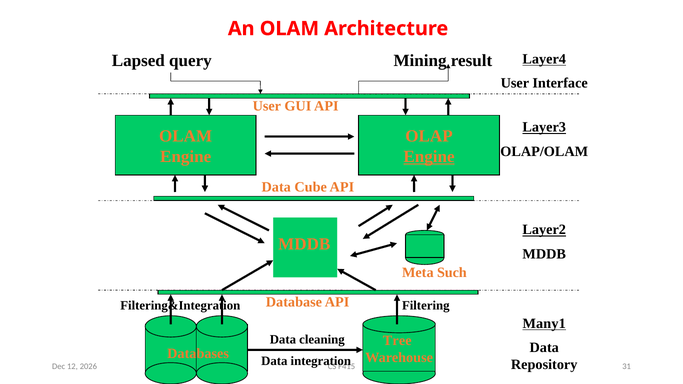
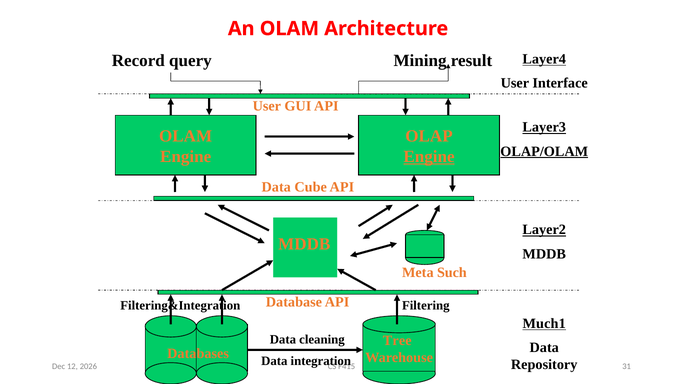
Lapsed: Lapsed -> Record (138, 61)
OLAP/OLAM underline: none -> present (544, 152)
Many1: Many1 -> Much1 (544, 324)
